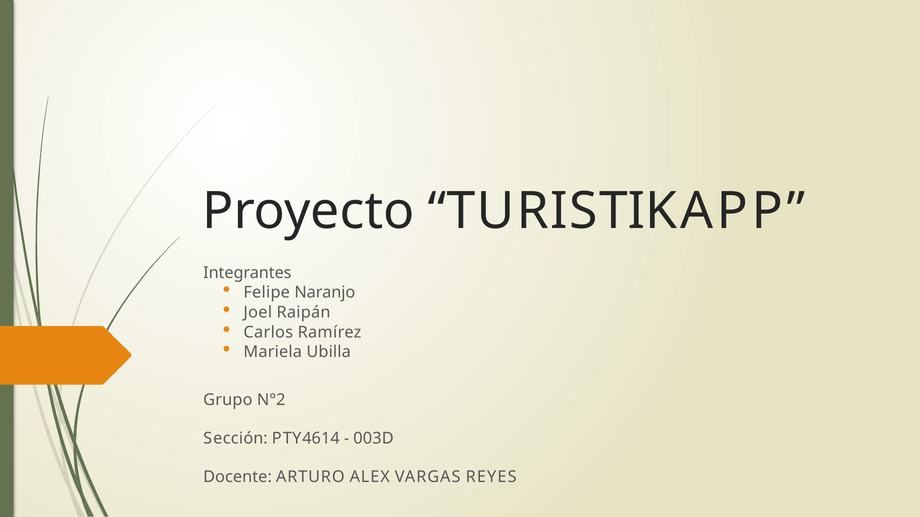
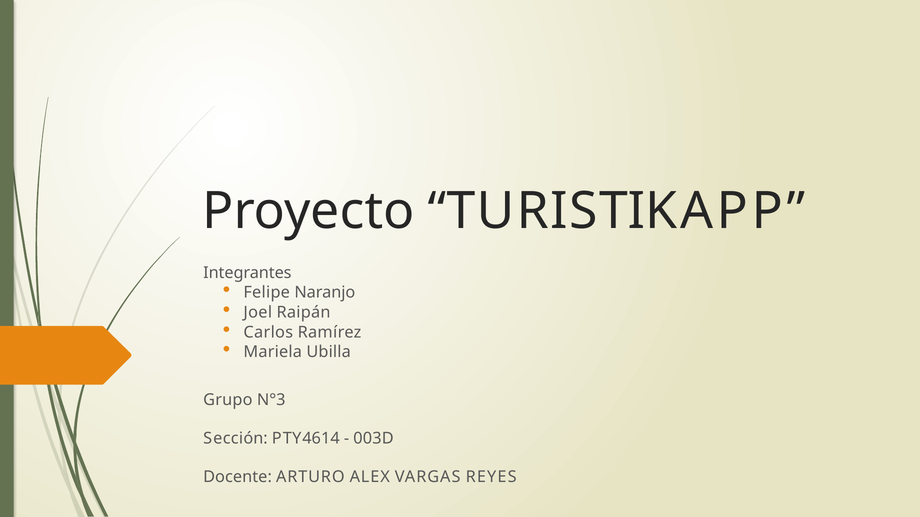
N°2: N°2 -> N°3 (271, 400)
